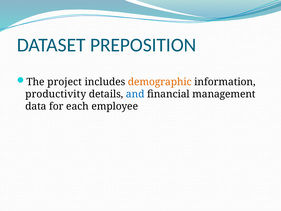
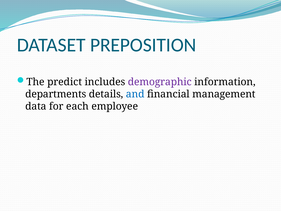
project: project -> predict (65, 82)
demographic colour: orange -> purple (160, 82)
productivity: productivity -> departments (56, 94)
